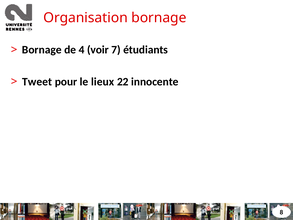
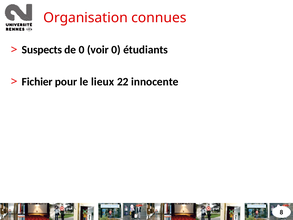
Organisation bornage: bornage -> connues (159, 18)
Bornage: Bornage -> Suspects (42, 50)
de 4: 4 -> 0 (82, 50)
voir 7: 7 -> 0 (116, 50)
Tweet: Tweet -> Fichier (37, 82)
